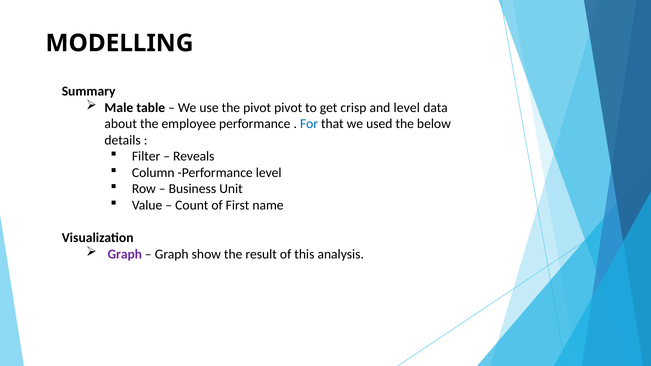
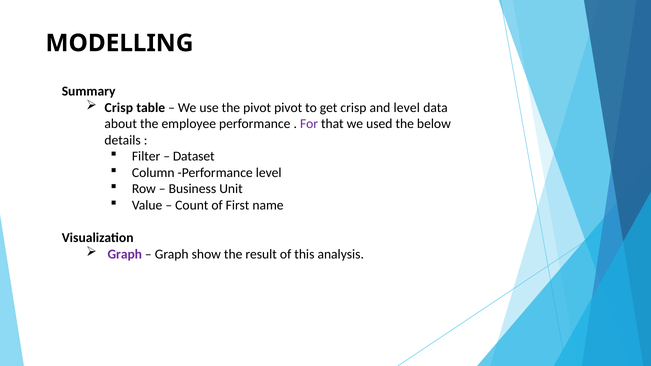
Male: Male -> Crisp (119, 108)
For colour: blue -> purple (309, 124)
Reveals: Reveals -> Dataset (194, 157)
